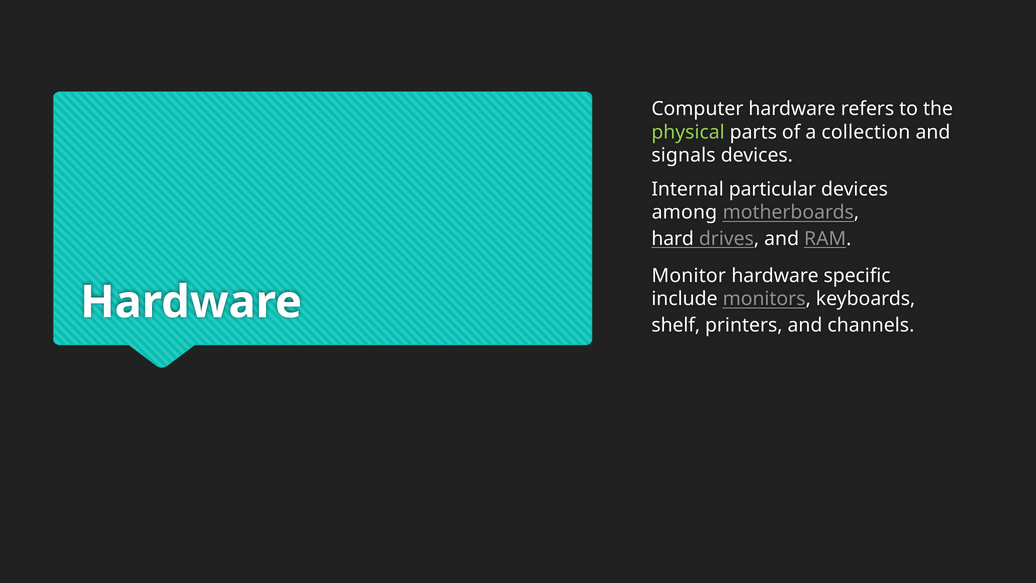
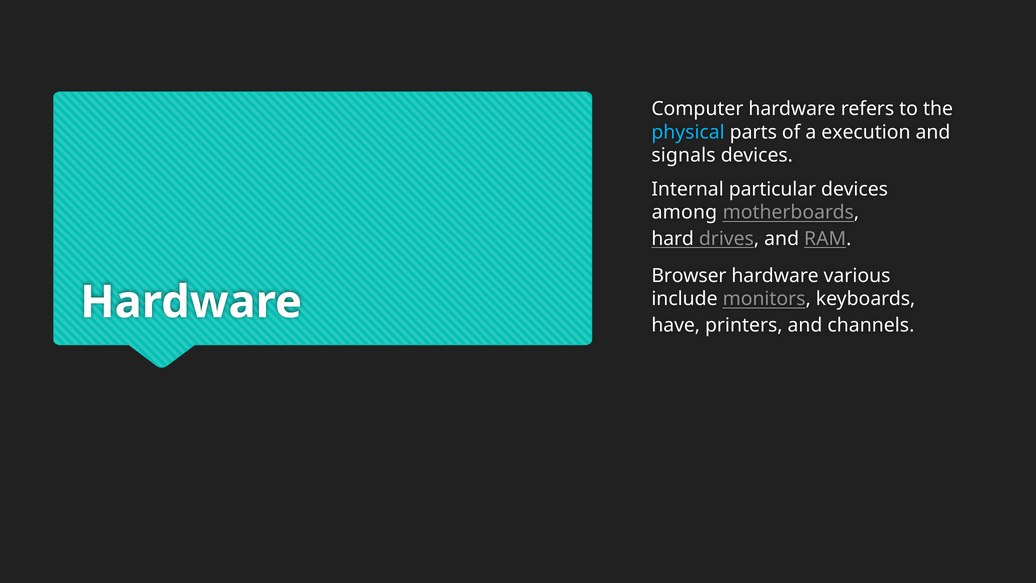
physical colour: light green -> light blue (688, 132)
collection: collection -> execution (866, 132)
Monitor: Monitor -> Browser (689, 276)
specific: specific -> various (857, 276)
shelf: shelf -> have (676, 325)
